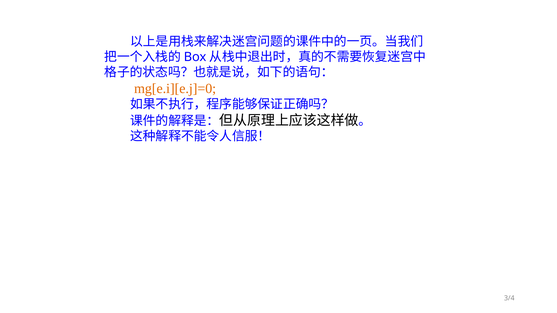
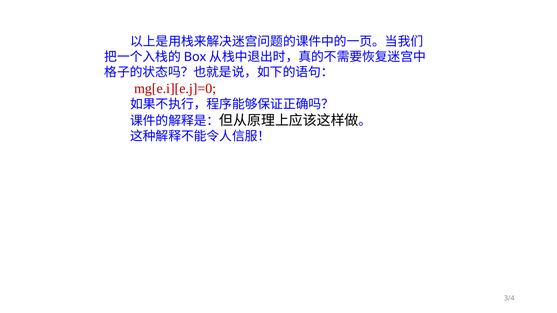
mg[e.i][e.j]=0 colour: orange -> red (175, 89)
